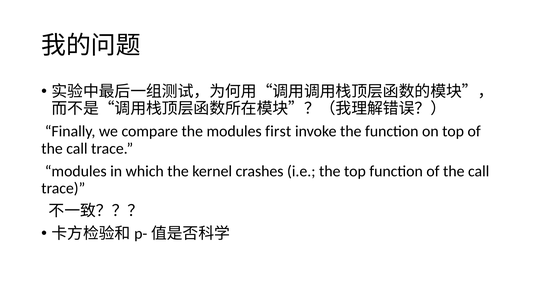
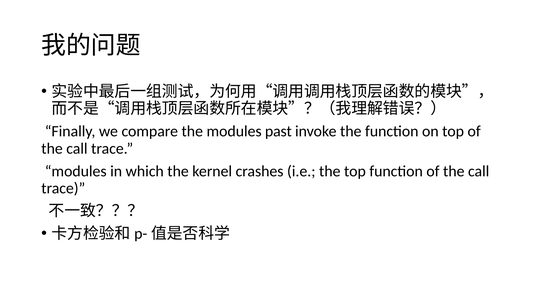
first: first -> past (278, 131)
